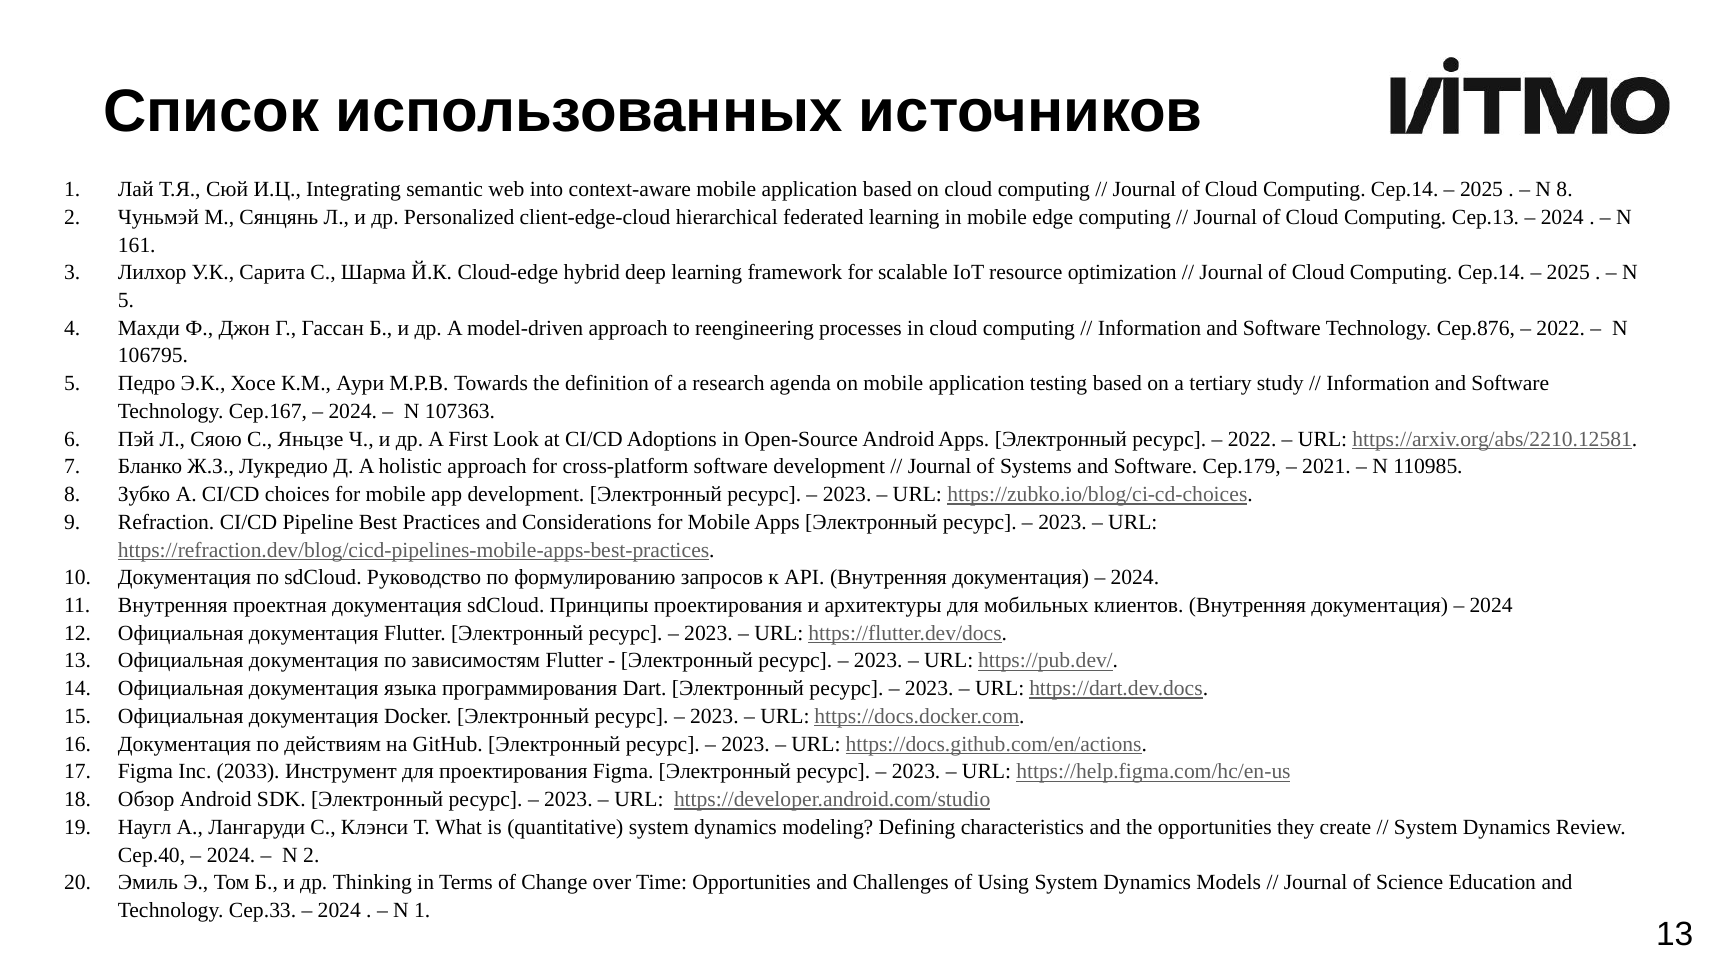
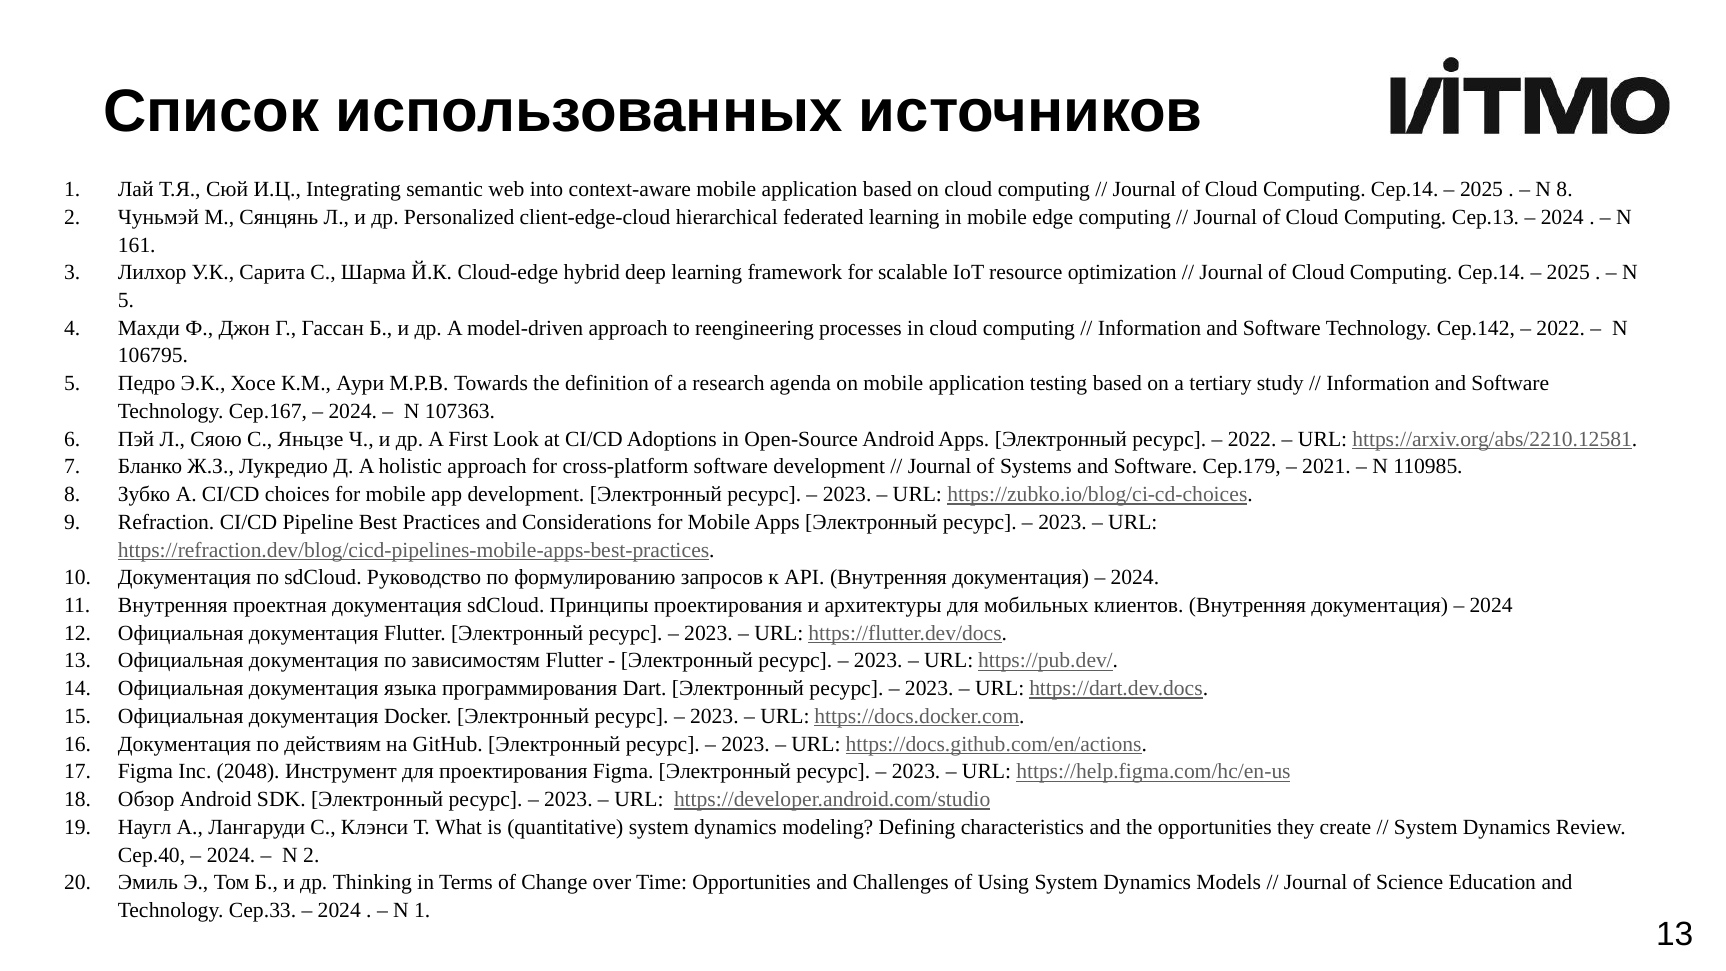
Сер.876: Сер.876 -> Сер.142 (1476, 328)
2033: 2033 -> 2048 (248, 772)
